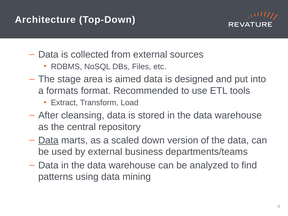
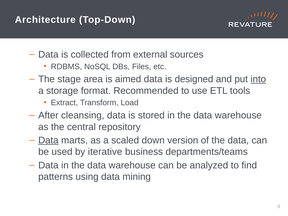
into underline: none -> present (258, 79)
formats: formats -> storage (62, 91)
by external: external -> iterative (105, 152)
